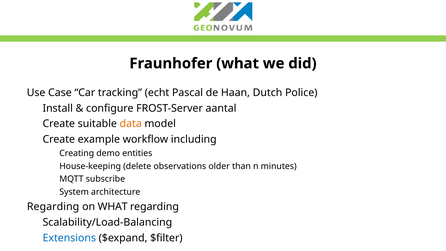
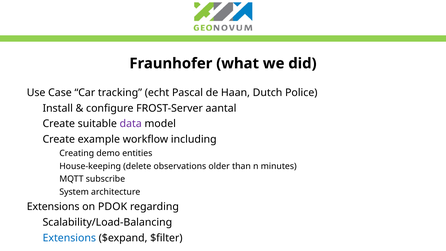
data colour: orange -> purple (131, 124)
Regarding: Regarding -> Extensions (53, 207)
on WHAT: WHAT -> PDOK (113, 207)
